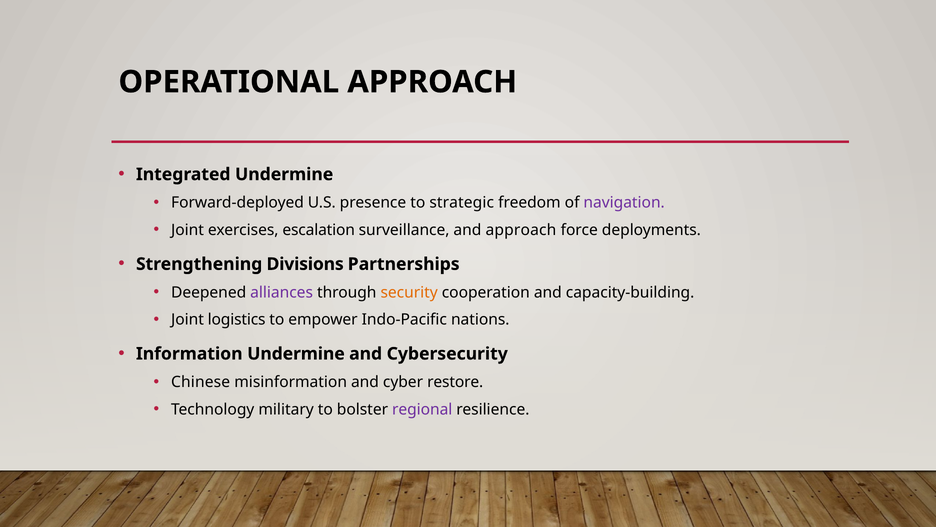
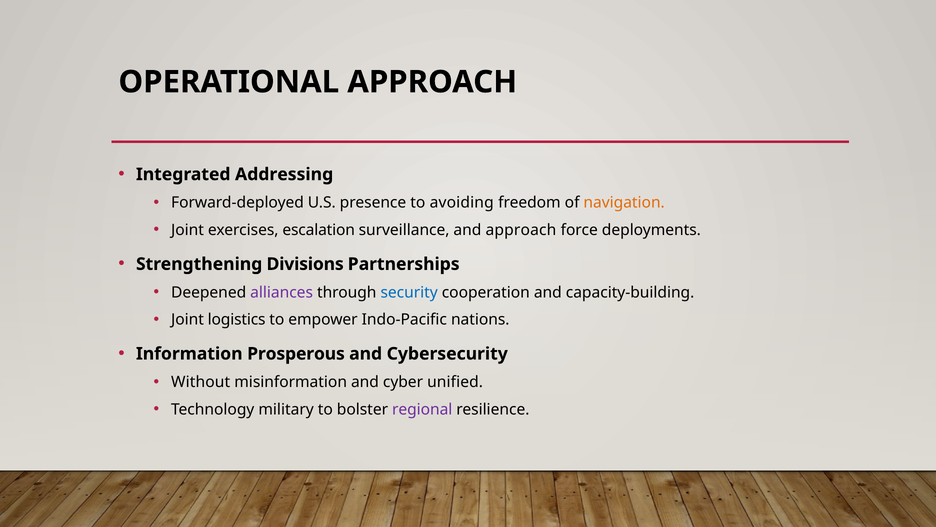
Integrated Undermine: Undermine -> Addressing (284, 174)
strategic: strategic -> avoiding (462, 203)
navigation colour: purple -> orange (624, 203)
security colour: orange -> blue (409, 292)
Information Undermine: Undermine -> Prosperous (296, 353)
Chinese: Chinese -> Without (201, 382)
restore: restore -> unified (455, 382)
